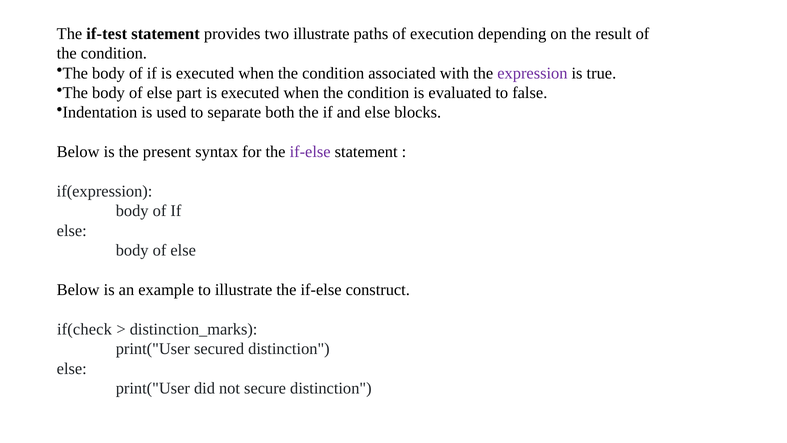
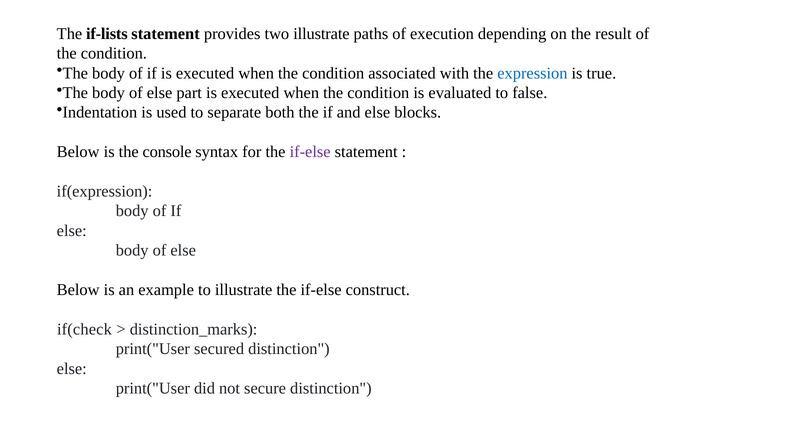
if-test: if-test -> if-lists (107, 34)
expression colour: purple -> blue (532, 73)
present: present -> console (167, 152)
